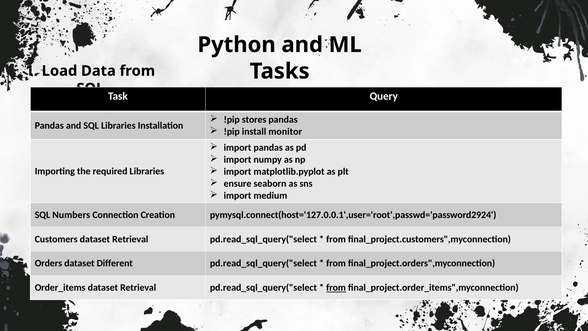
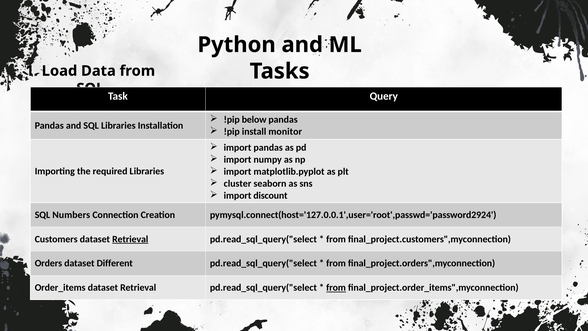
stores: stores -> below (254, 120)
ensure: ensure -> cluster (238, 184)
medium: medium -> discount (270, 195)
Retrieval underline: none -> present (130, 239)
